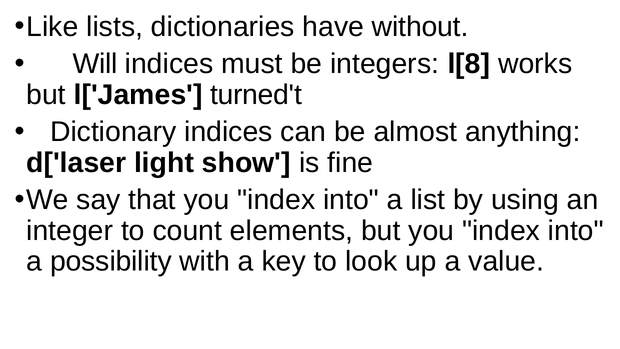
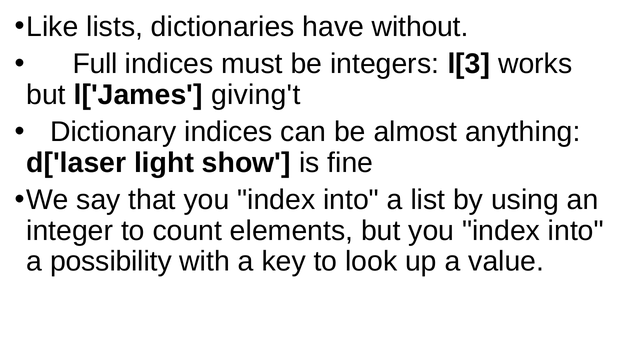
Will: Will -> Full (95, 64)
l[8: l[8 -> l[3 (469, 64)
turned't: turned't -> giving't (256, 95)
